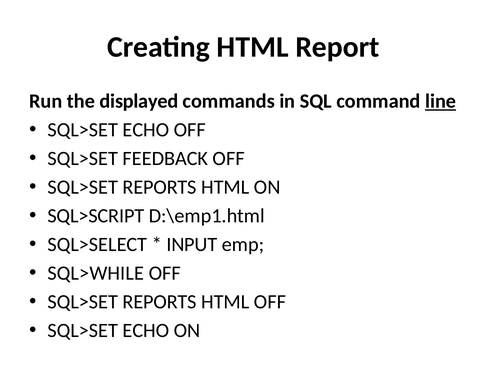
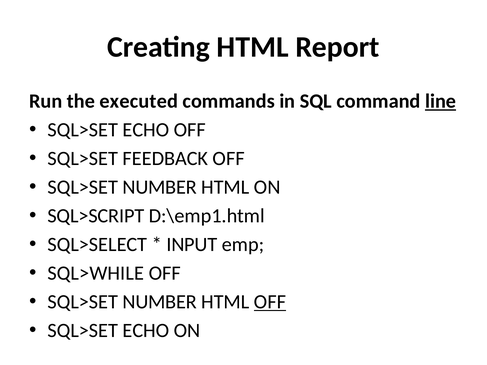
displayed: displayed -> executed (139, 101)
REPORTS: REPORTS -> NUMBER (160, 187)
REPORTS: REPORTS -> NUMBER (160, 302)
OFF underline: none -> present (270, 302)
